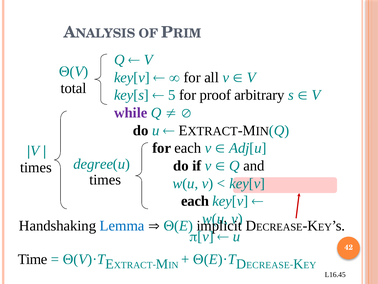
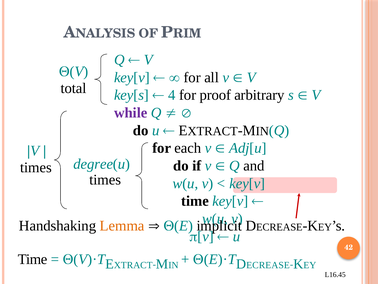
5: 5 -> 4 (172, 95)
each: each -> time (195, 201)
Lemma colour: blue -> orange (122, 225)
